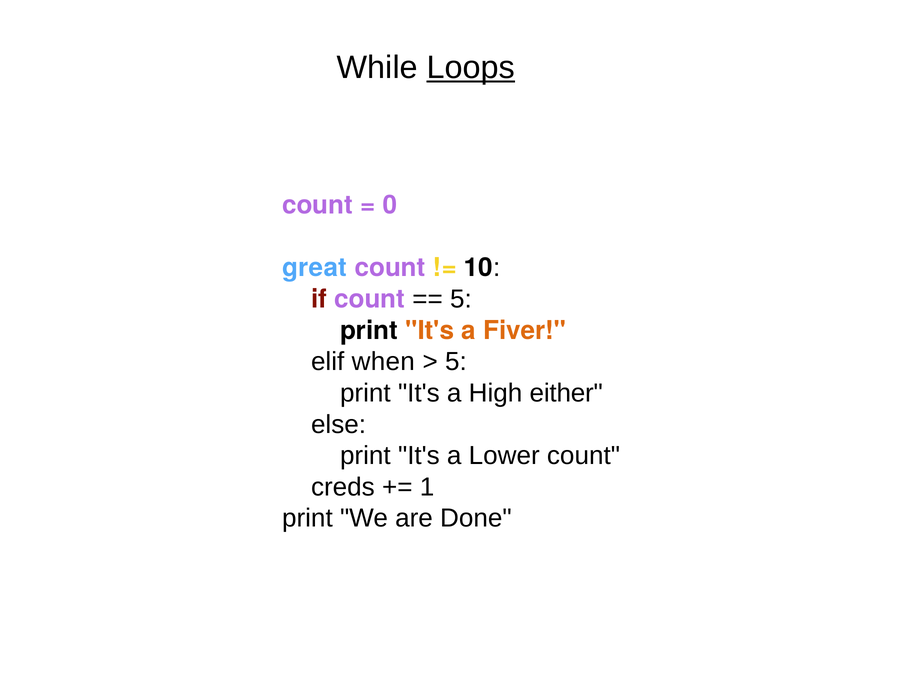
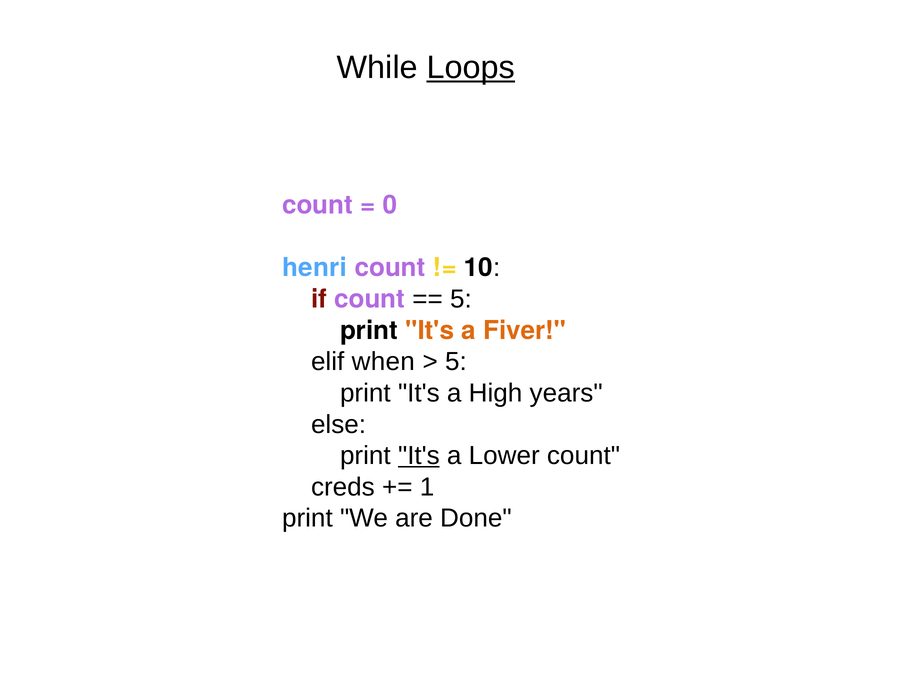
great: great -> henri (315, 268)
either: either -> years (566, 393)
It's underline: none -> present (419, 456)
